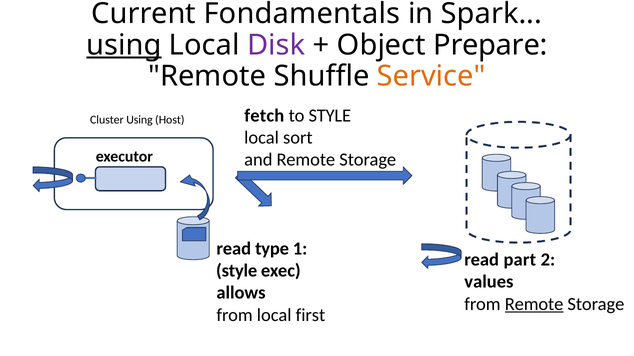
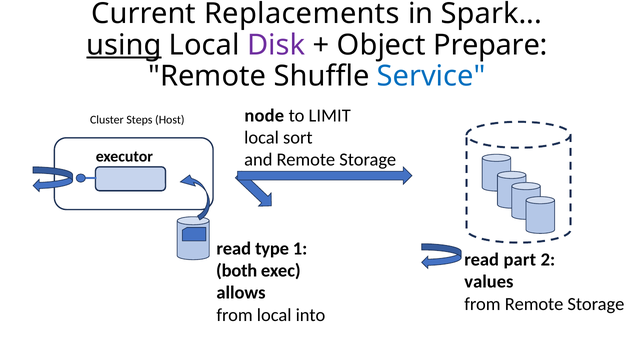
Fondamentals: Fondamentals -> Replacements (302, 14)
Service colour: orange -> blue (431, 76)
fetch: fetch -> node (264, 116)
to STYLE: STYLE -> LIMIT (330, 116)
Cluster Using: Using -> Steps (139, 120)
style: style -> both (237, 271)
Remote underline: present -> none (534, 305)
first: first -> into (310, 316)
